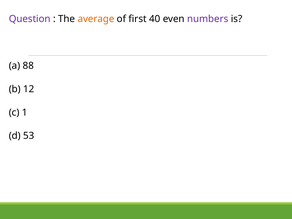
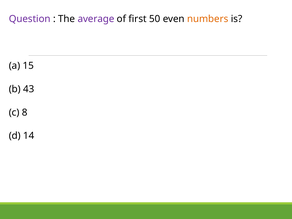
average colour: orange -> purple (96, 19)
40: 40 -> 50 (155, 19)
numbers colour: purple -> orange (208, 19)
88: 88 -> 15 (28, 66)
12: 12 -> 43 (29, 89)
1: 1 -> 8 (25, 112)
53: 53 -> 14 (29, 136)
